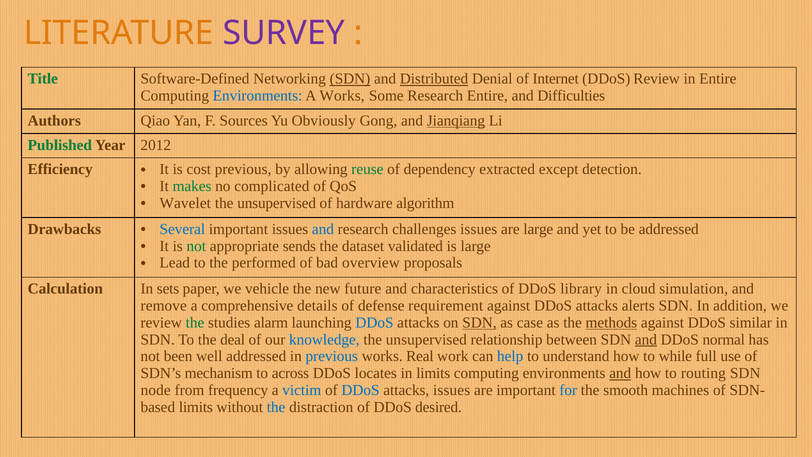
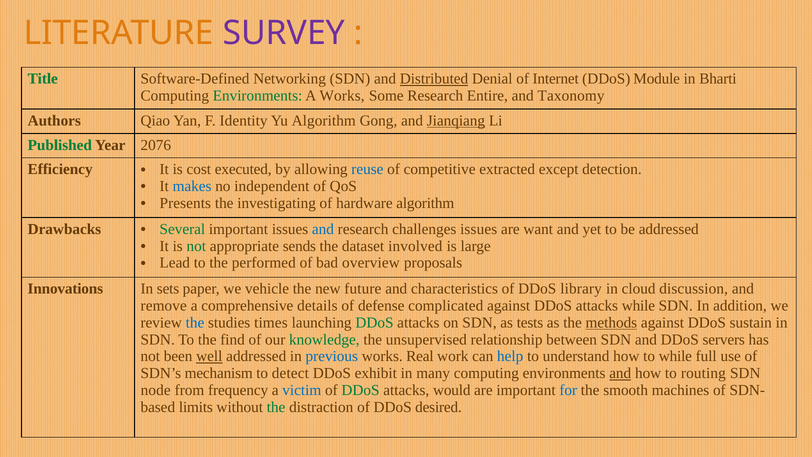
SDN underline: present -> none (350, 79)
DDoS Review: Review -> Module (657, 79)
in Entire: Entire -> Bharti (718, 79)
Environments colour: blue -> green (258, 96)
Difficulties: Difficulties -> Taxonomy (571, 96)
Sources: Sources -> Identity (244, 121)
Yu Obviously: Obviously -> Algorithm (324, 121)
2012: 2012 -> 2076 (156, 145)
cost previous: previous -> executed (243, 169)
reuse colour: green -> blue (367, 169)
dependency: dependency -> competitive (440, 169)
makes colour: green -> blue (192, 186)
complicated: complicated -> independent (272, 186)
Wavelet: Wavelet -> Presents (185, 203)
unsupervised: unsupervised -> investigating (277, 203)
Several colour: blue -> green (182, 229)
are large: large -> want (538, 229)
validated: validated -> involved (415, 246)
Calculation: Calculation -> Innovations (65, 289)
simulation: simulation -> discussion (694, 289)
requirement: requirement -> complicated (446, 306)
attacks alerts: alerts -> while (638, 306)
the colour: green -> blue (195, 322)
alarm: alarm -> times (271, 322)
DDoS colour: blue -> green (374, 322)
SDN underline: present -> none (479, 322)
case: case -> tests (530, 322)
similar: similar -> sustain (751, 322)
deal: deal -> find (233, 339)
knowledge colour: blue -> green (324, 339)
and underline: present -> none (646, 339)
normal: normal -> servers (724, 339)
well underline: none -> present (209, 356)
across: across -> detect (290, 373)
locates: locates -> exhibit (376, 373)
in limits: limits -> many (433, 373)
DDoS colour: blue -> green (360, 390)
attacks issues: issues -> would (452, 390)
the colour: blue -> green (276, 407)
